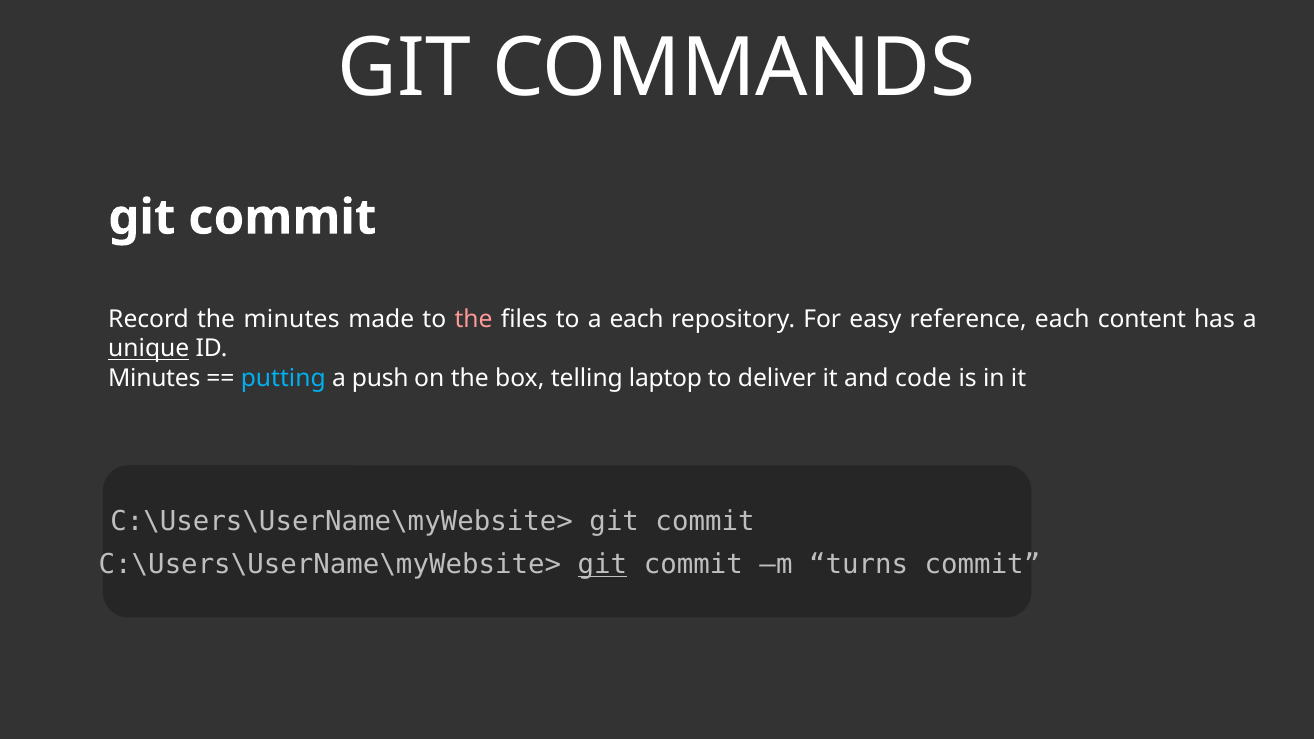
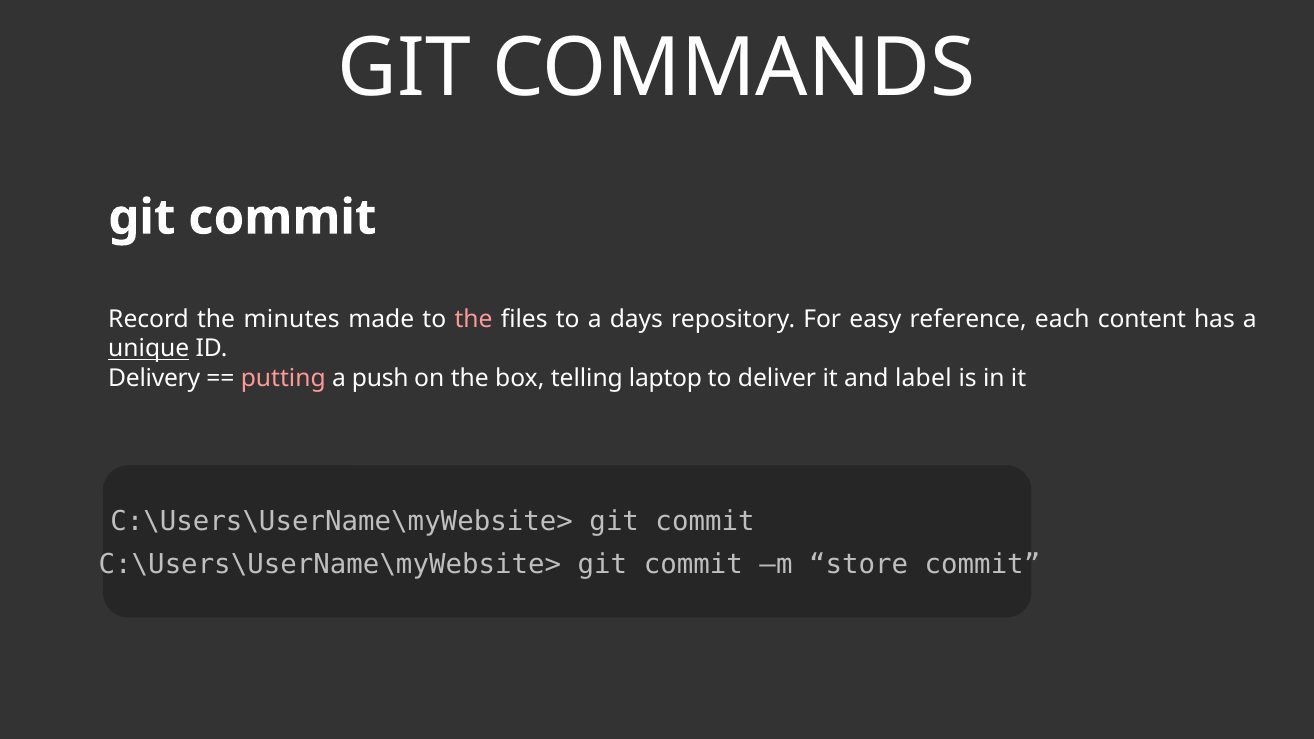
a each: each -> days (636, 319)
Minutes: Minutes -> Delivery (154, 378)
putting colour: light blue -> pink (283, 378)
code: code -> label (923, 378)
git underline: present -> none (602, 565)
turns: turns -> store (859, 565)
